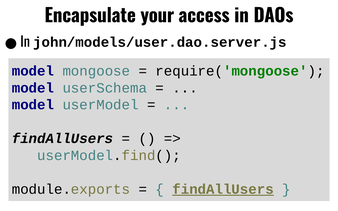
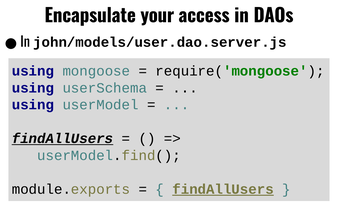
model: model -> using (33, 71)
model: model -> using (33, 88)
model: model -> using (33, 105)
findAllUsers underline: none -> present (63, 139)
